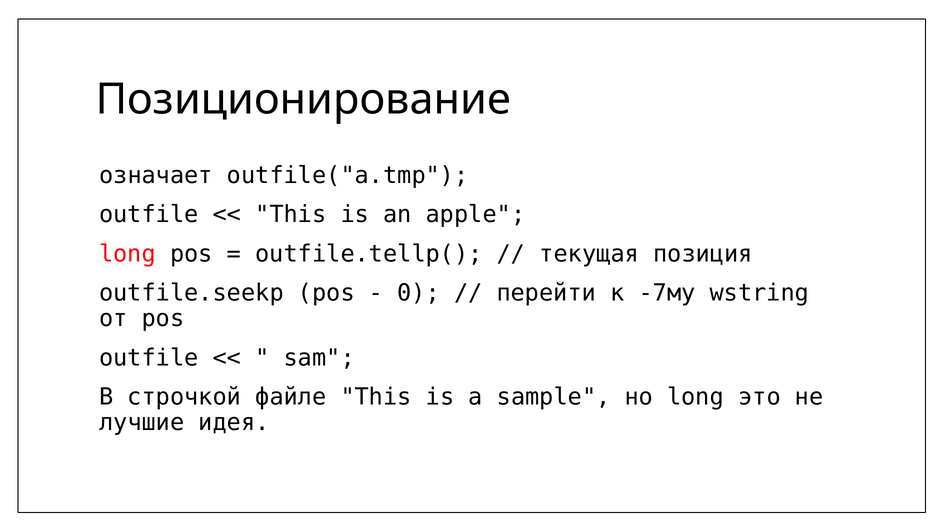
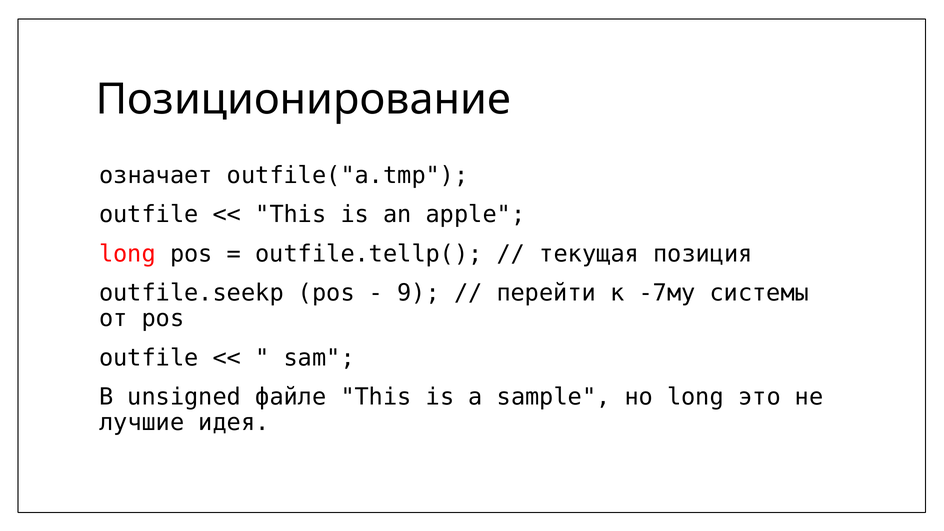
0: 0 -> 9 (419, 293)
wstring: wstring -> системы (759, 293)
строчкой: строчкой -> unsigned (184, 397)
